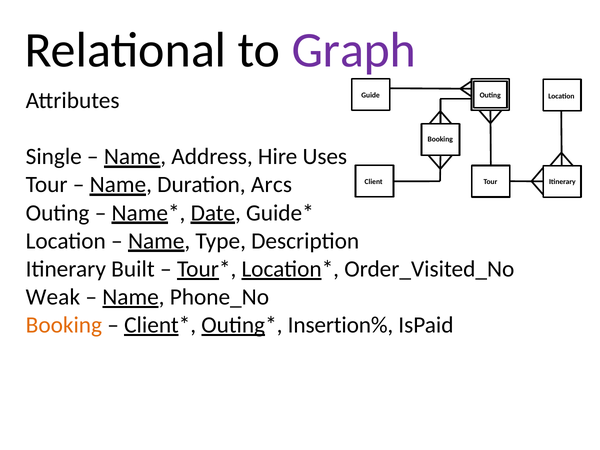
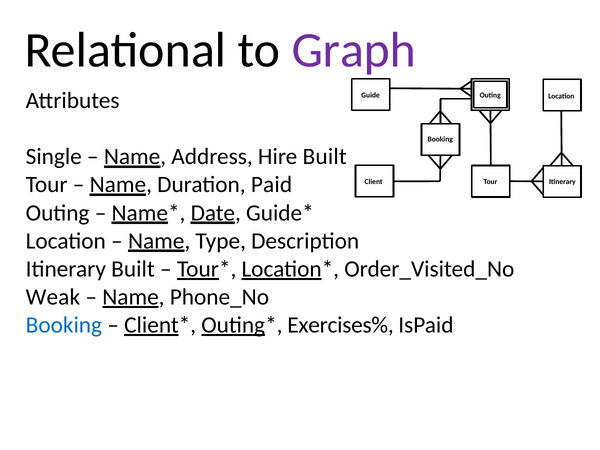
Hire Uses: Uses -> Built (325, 157)
Arcs: Arcs -> Paid (272, 185)
Booking colour: orange -> blue (64, 325)
Insertion%: Insertion% -> Exercises% (341, 325)
